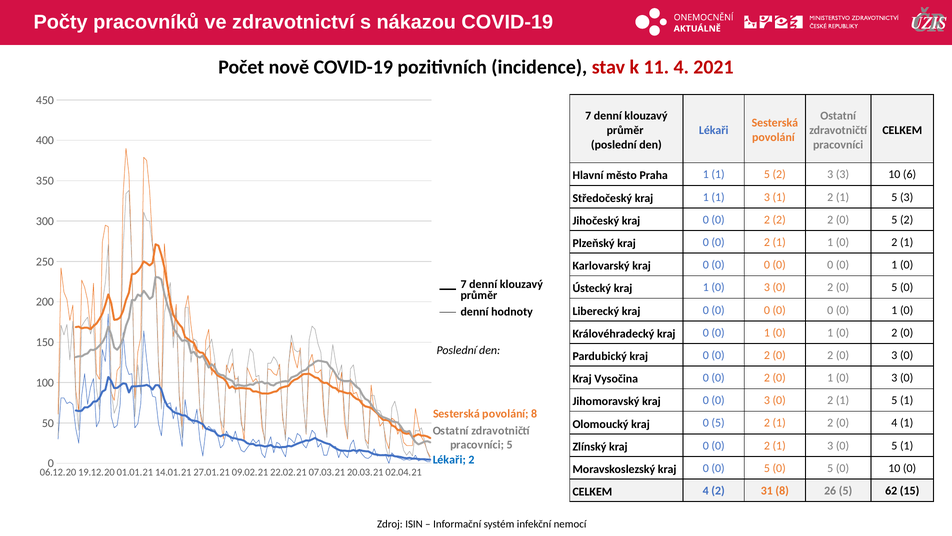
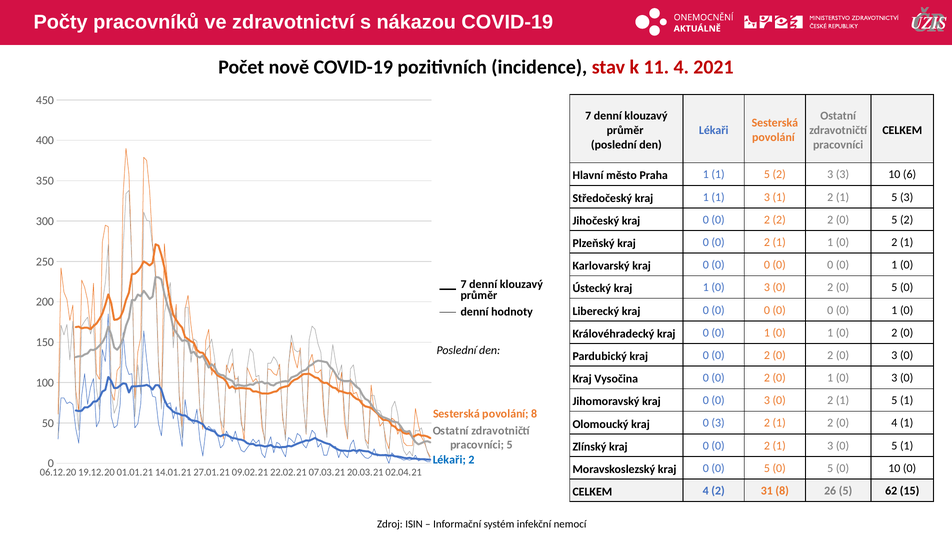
kraj 0 5: 5 -> 3 (718, 423)
